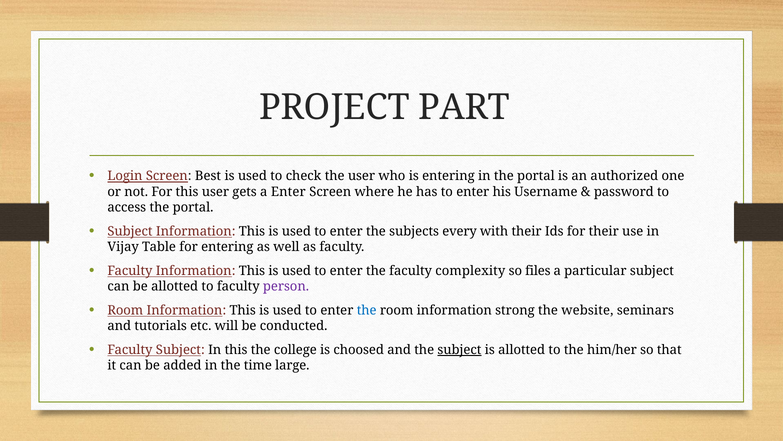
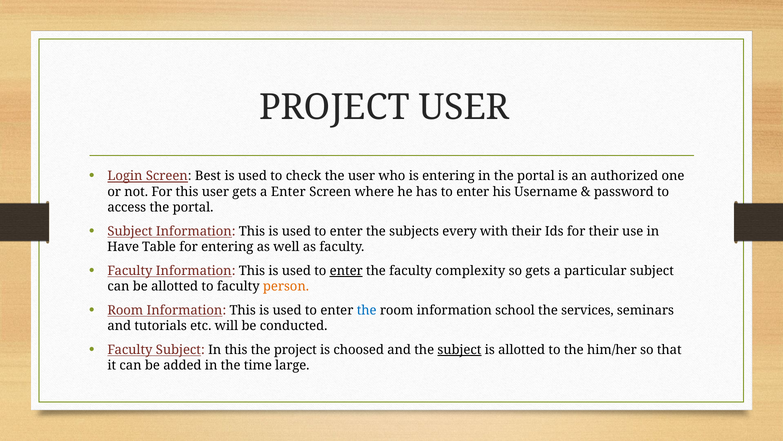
PROJECT PART: PART -> USER (464, 107)
Vijay: Vijay -> Have (123, 247)
enter underline: none -> present (346, 270)
so files: files -> gets (538, 270)
person colour: purple -> orange (286, 286)
strong: strong -> school (515, 310)
website: website -> services (587, 310)
the college: college -> project (295, 349)
